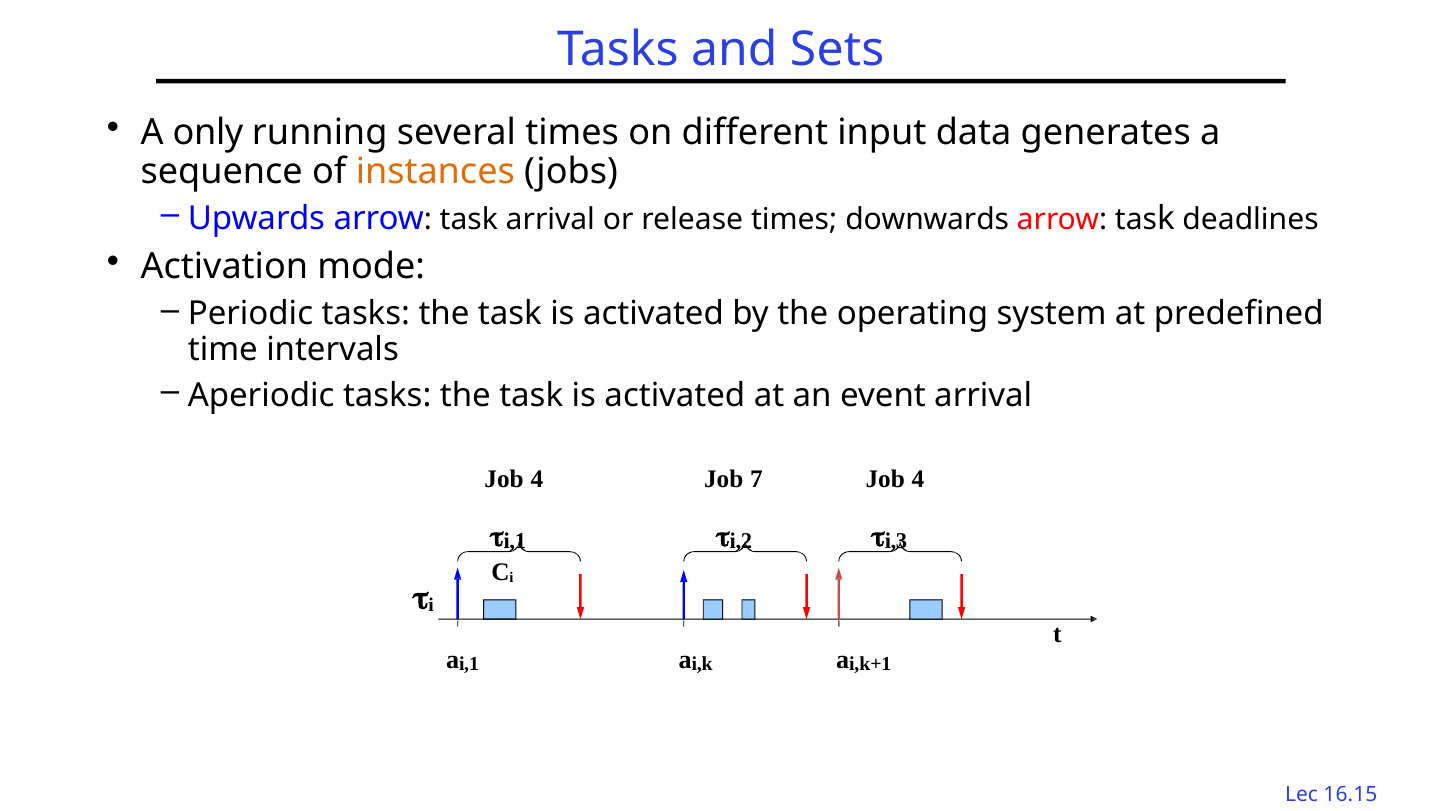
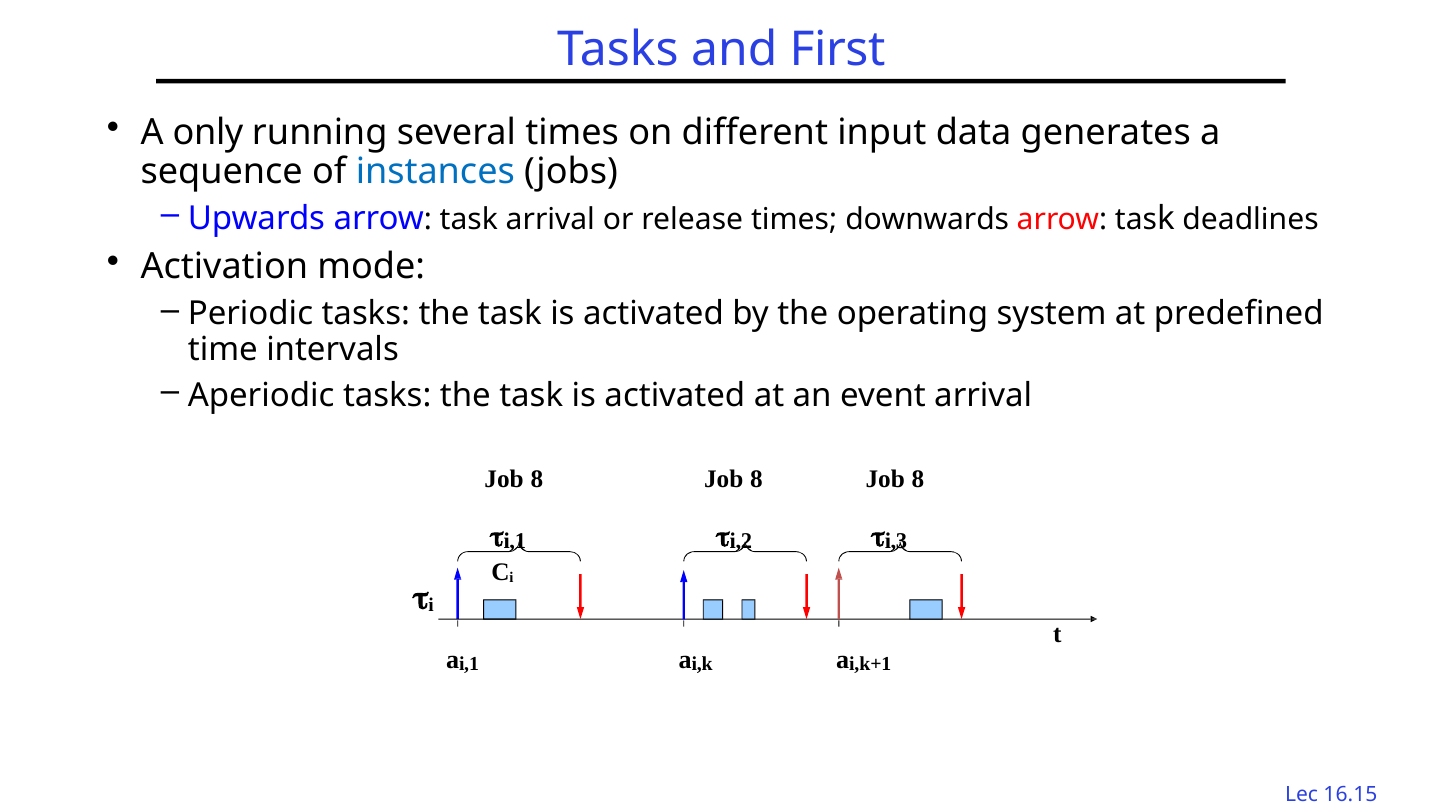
Sets: Sets -> First (838, 49)
instances colour: orange -> blue (435, 172)
4: 4 -> 8 (537, 479)
7: 7 -> 8 (757, 479)
4: 4 -> 8 (918, 479)
